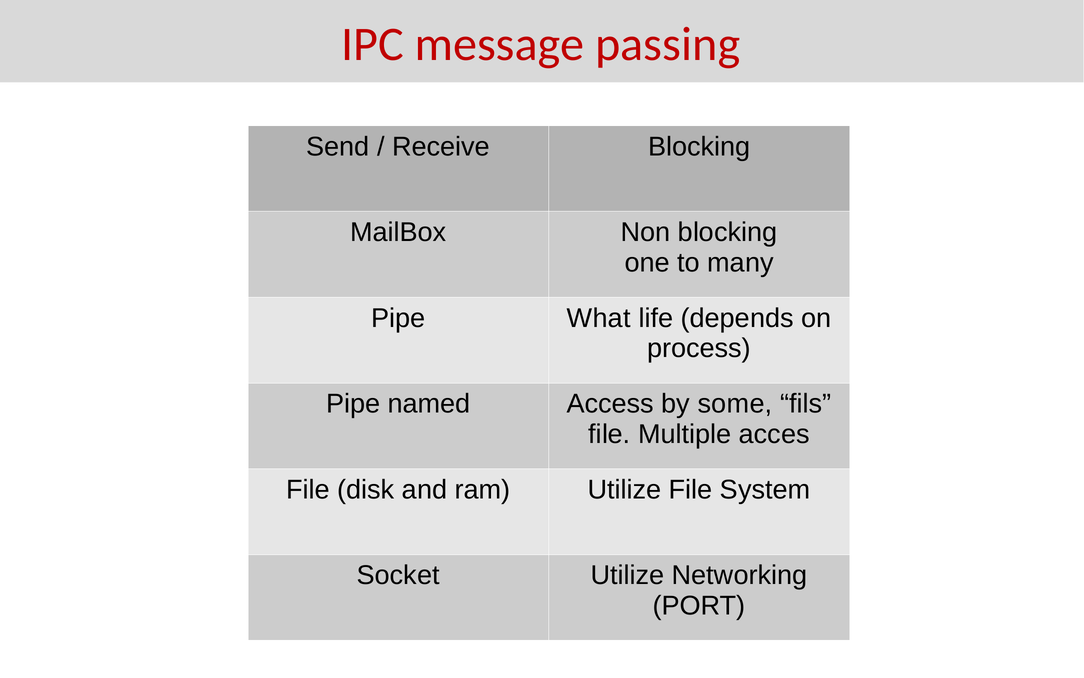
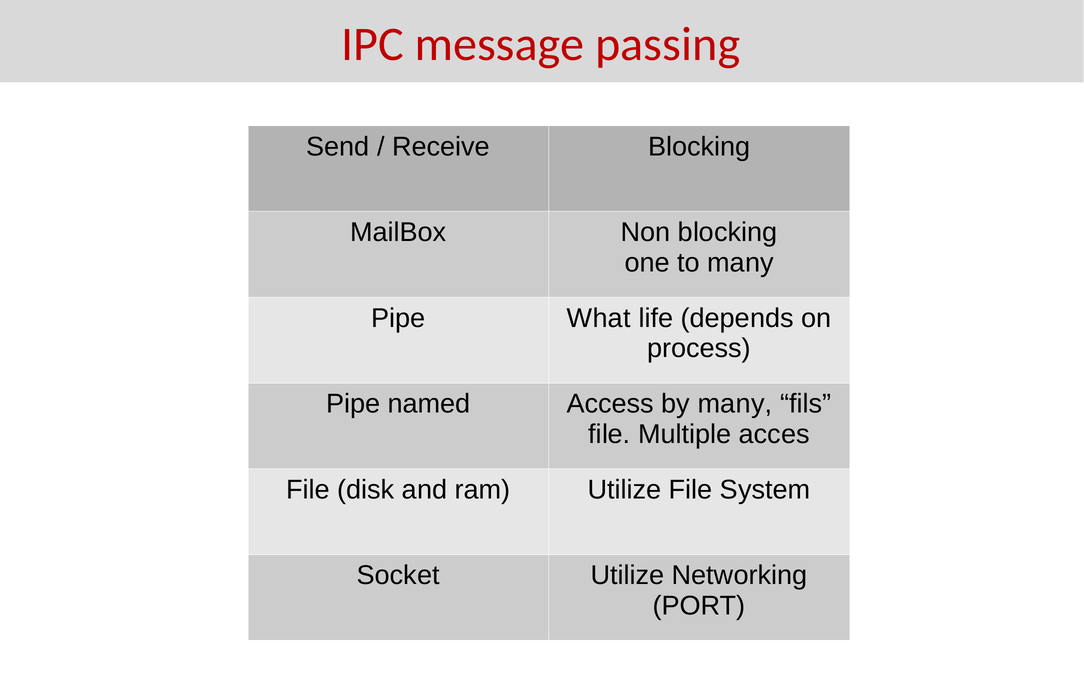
by some: some -> many (735, 404)
